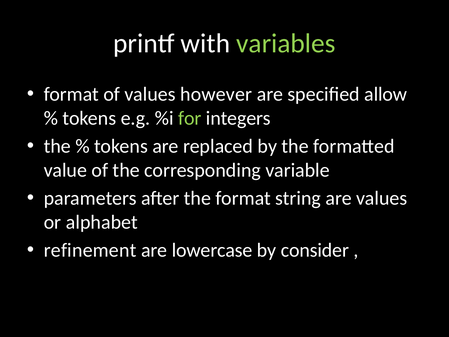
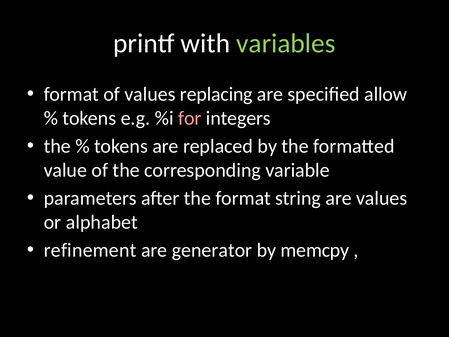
however: however -> replacing (216, 94)
for colour: light green -> pink (190, 118)
lowercase: lowercase -> generator (212, 250)
consider: consider -> memcpy (315, 250)
